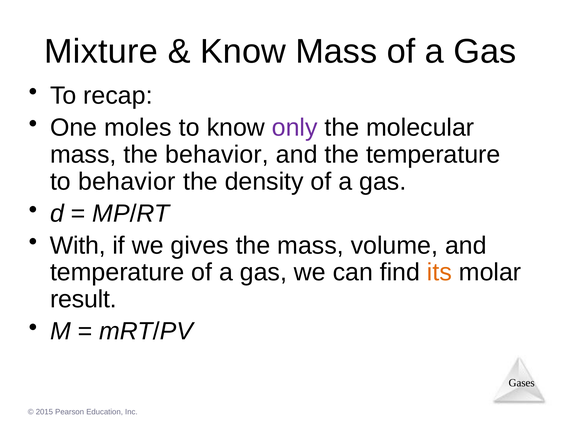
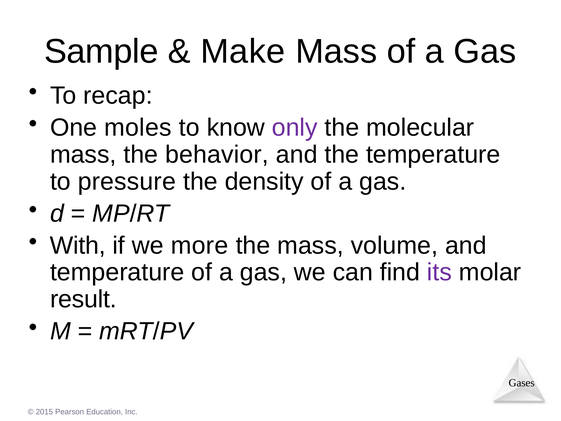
Mixture: Mixture -> Sample (101, 51)
Know: Know -> Make (243, 51)
to behavior: behavior -> pressure (127, 181)
gives: gives -> more (200, 245)
its colour: orange -> purple (439, 272)
